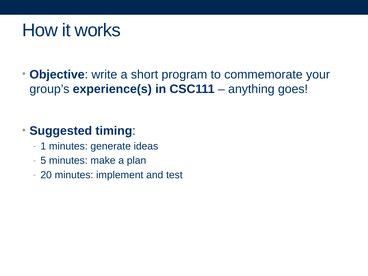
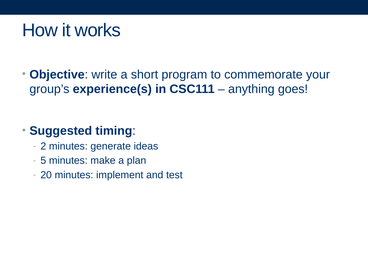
1: 1 -> 2 (43, 146)
